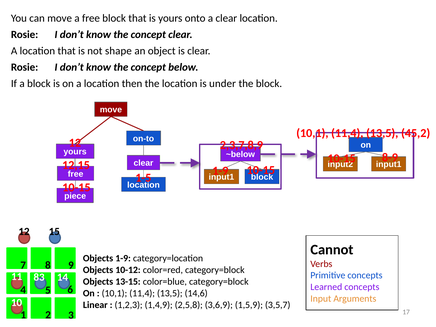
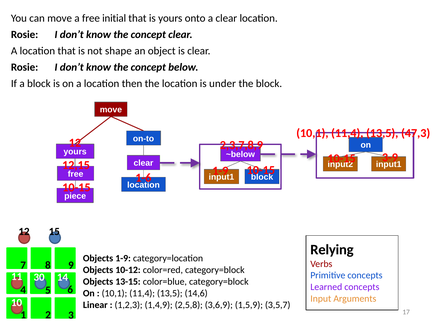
free block: block -> initial (114, 18)
45,2: 45,2 -> 47,3 (416, 133)
8-9: 8-9 -> 3-9 (390, 158)
1-5: 1-5 -> 1-6 (143, 178)
Cannot: Cannot -> Relying (332, 250)
83: 83 -> 30 (39, 277)
